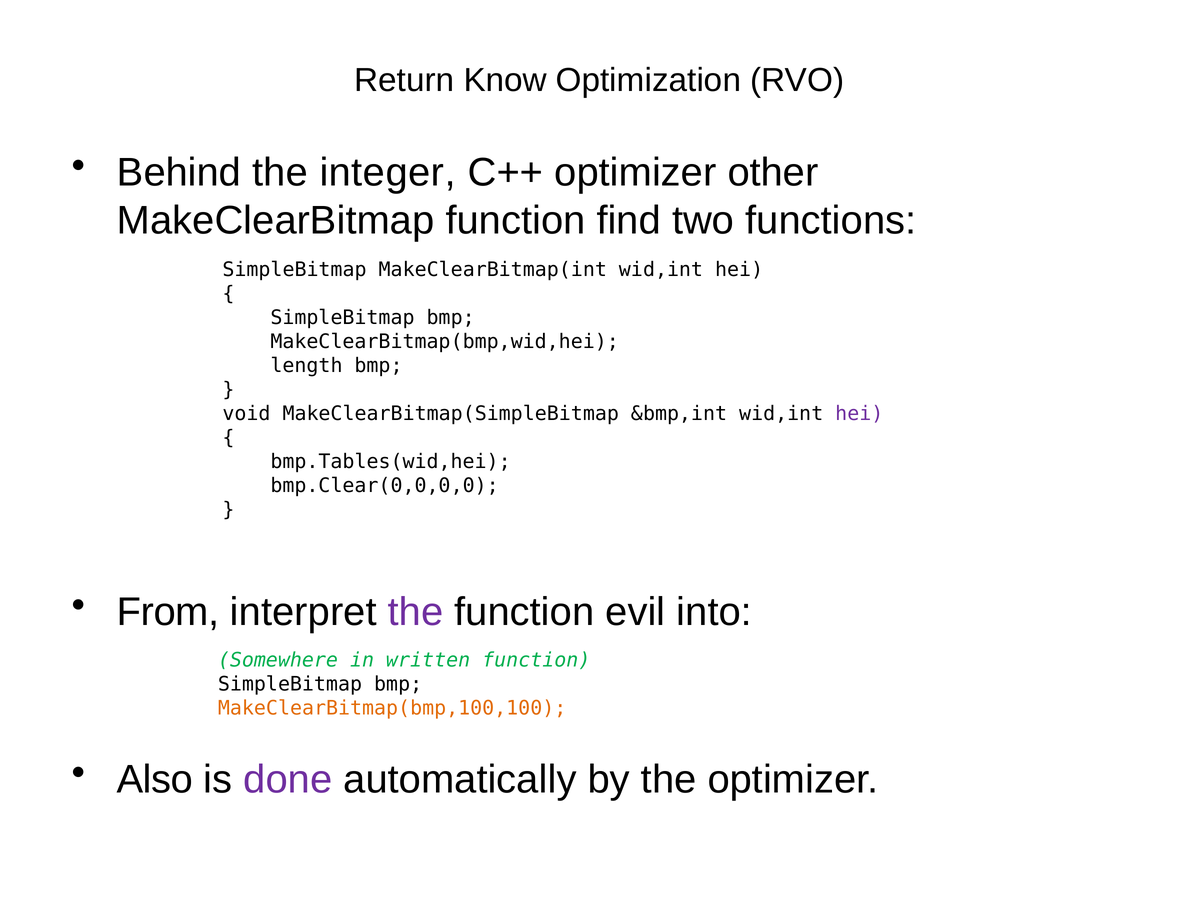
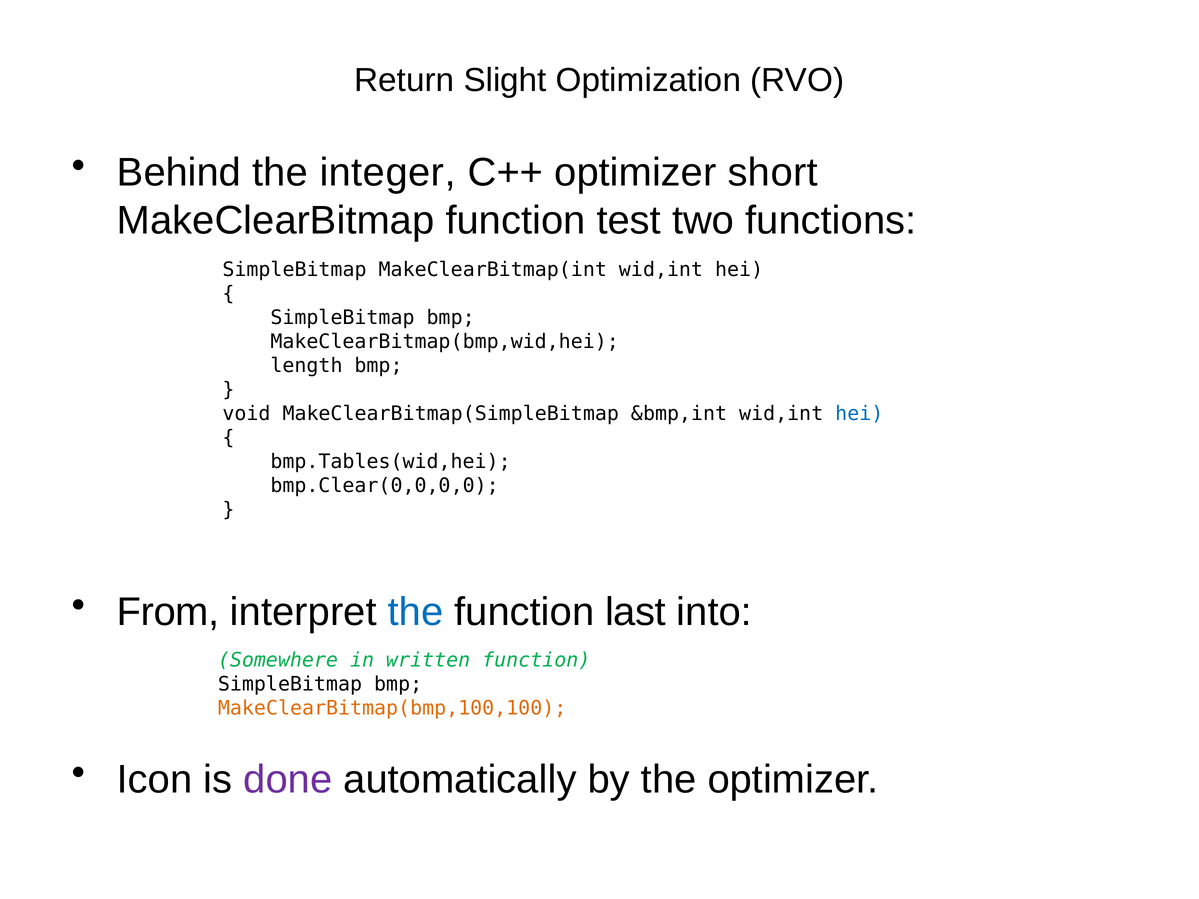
Know: Know -> Slight (505, 80)
other: other -> short (773, 173)
find: find -> test (629, 221)
hei colour: purple -> blue (859, 414)
the colour: purple -> blue (416, 612)
evil: evil -> last (636, 612)
Also: Also -> Icon (155, 780)
